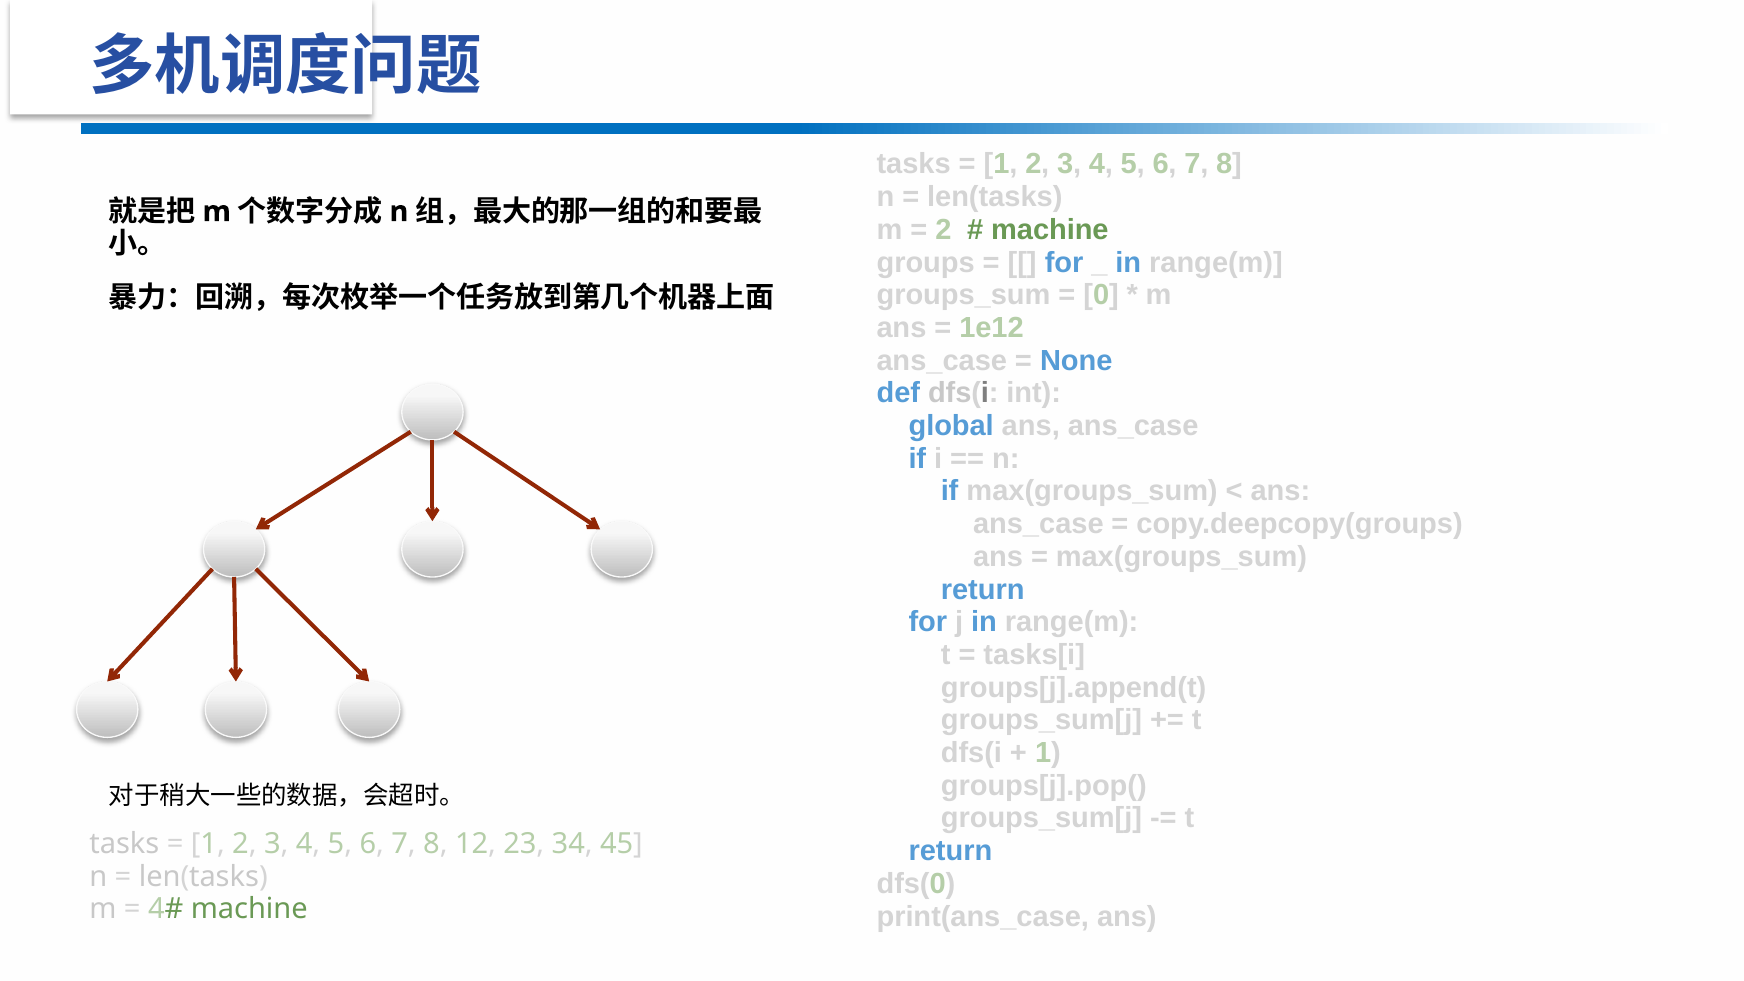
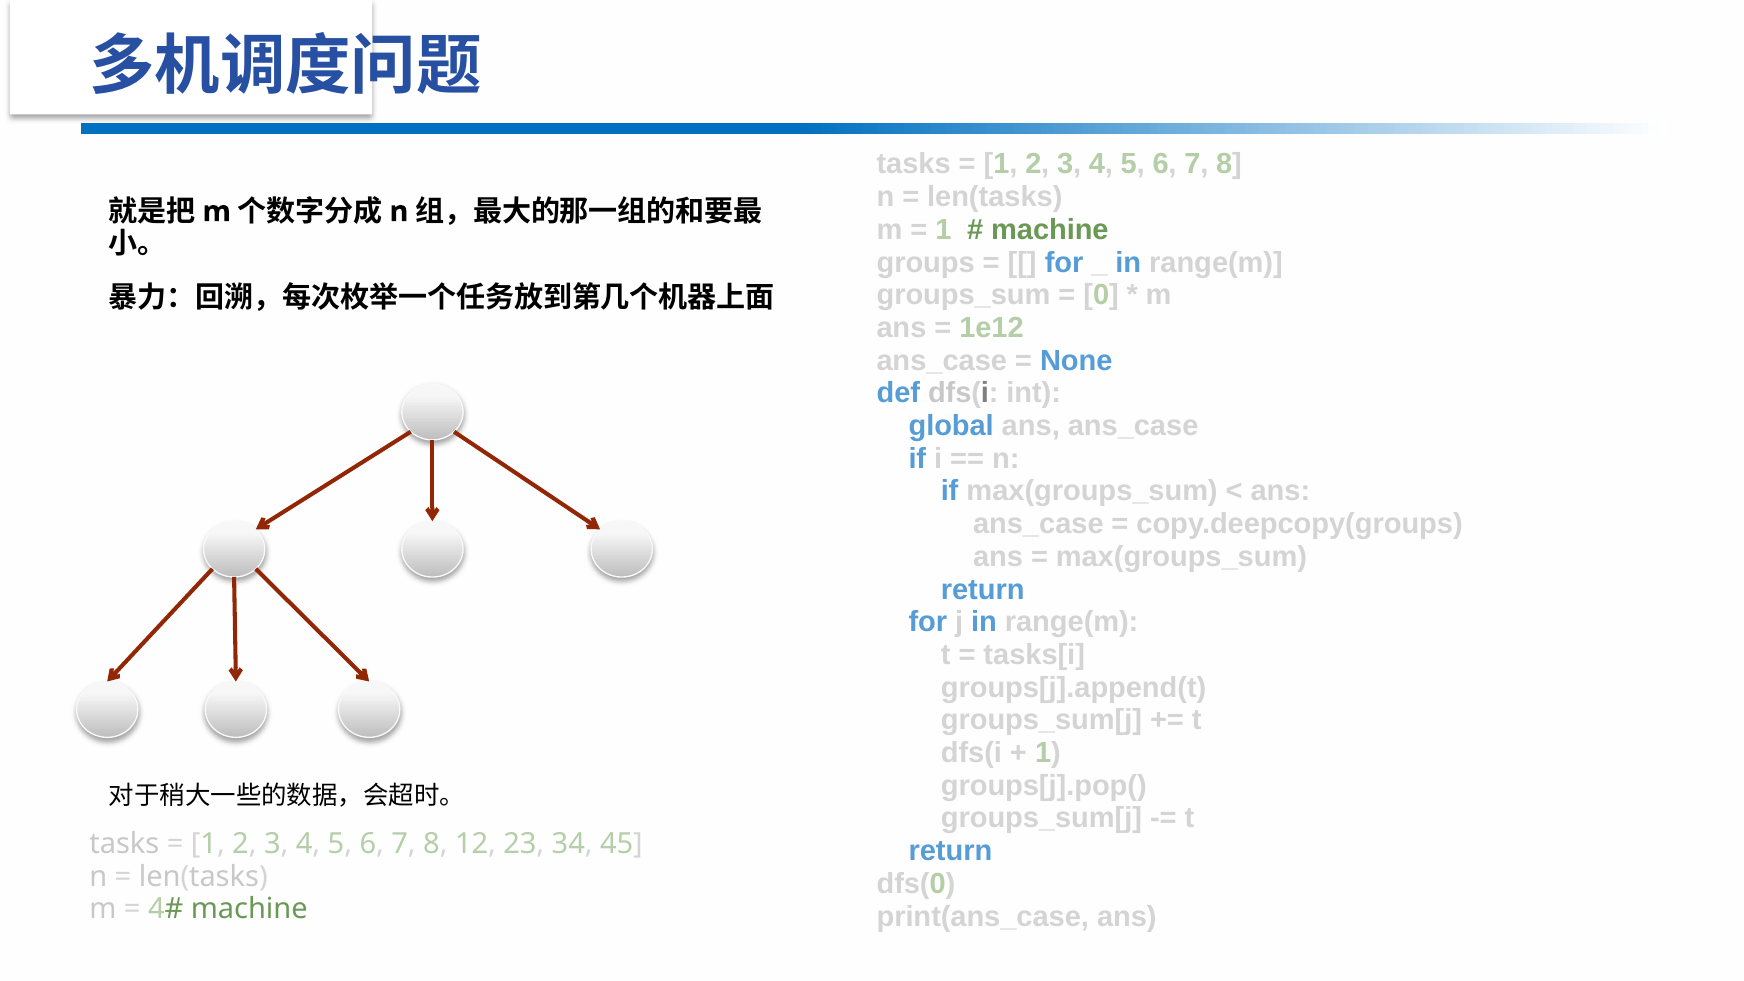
2: 2 -> 1 (943, 230)
